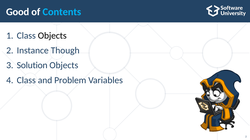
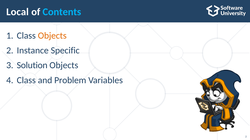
Good: Good -> Local (17, 12)
Objects colour: black -> orange (52, 36)
Though: Though -> Specific (65, 51)
